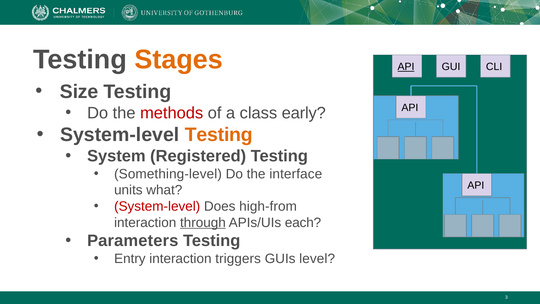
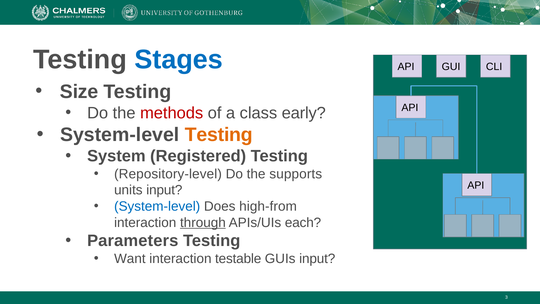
Stages colour: orange -> blue (179, 60)
API underline: present -> none (406, 67)
Something-level: Something-level -> Repository-level (168, 174)
interface: interface -> supports (296, 174)
units what: what -> input (164, 190)
System-level colour: red -> blue (157, 206)
Entry: Entry -> Want (130, 258)
triggers: triggers -> testable (238, 258)
GUIs level: level -> input (317, 258)
